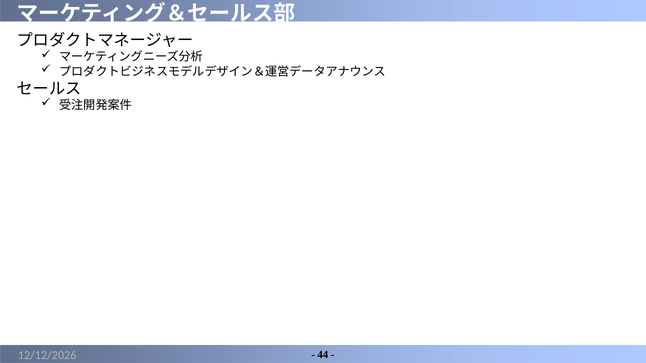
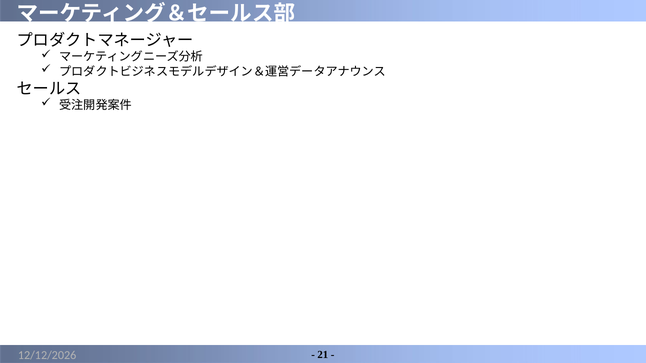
44: 44 -> 21 (323, 355)
